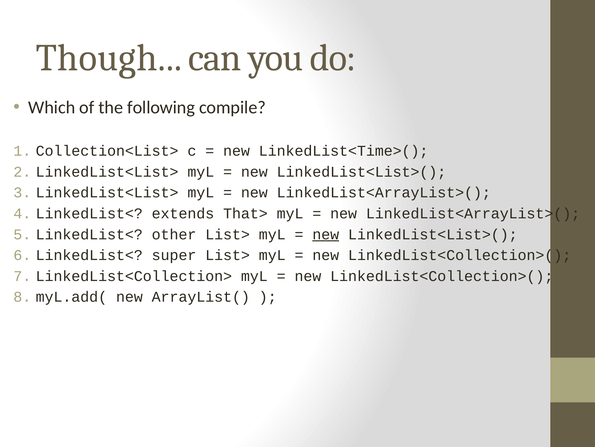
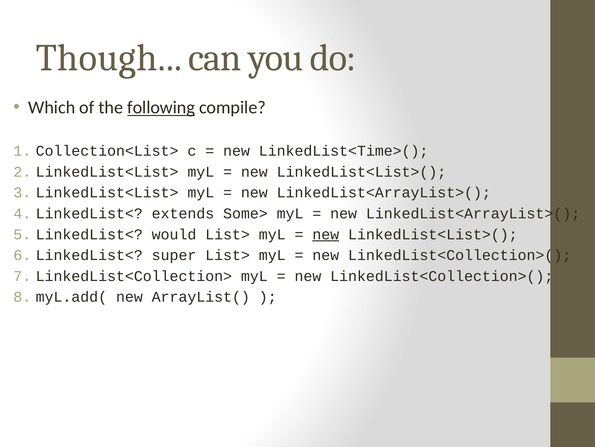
following underline: none -> present (161, 107)
That>: That> -> Some> (245, 213)
other: other -> would (174, 234)
